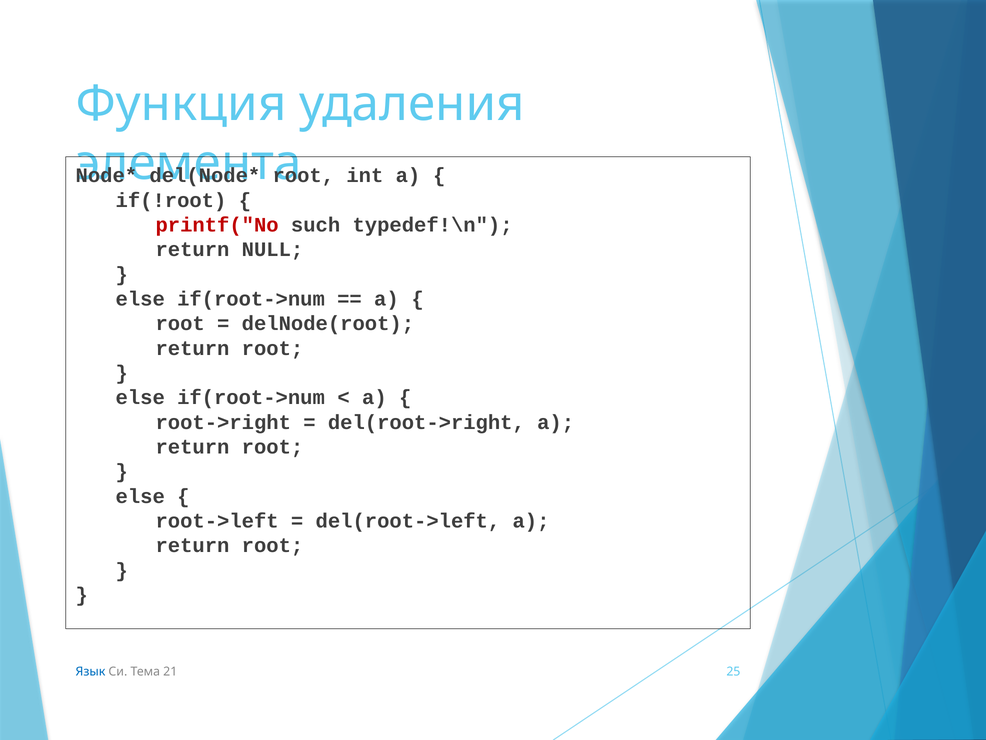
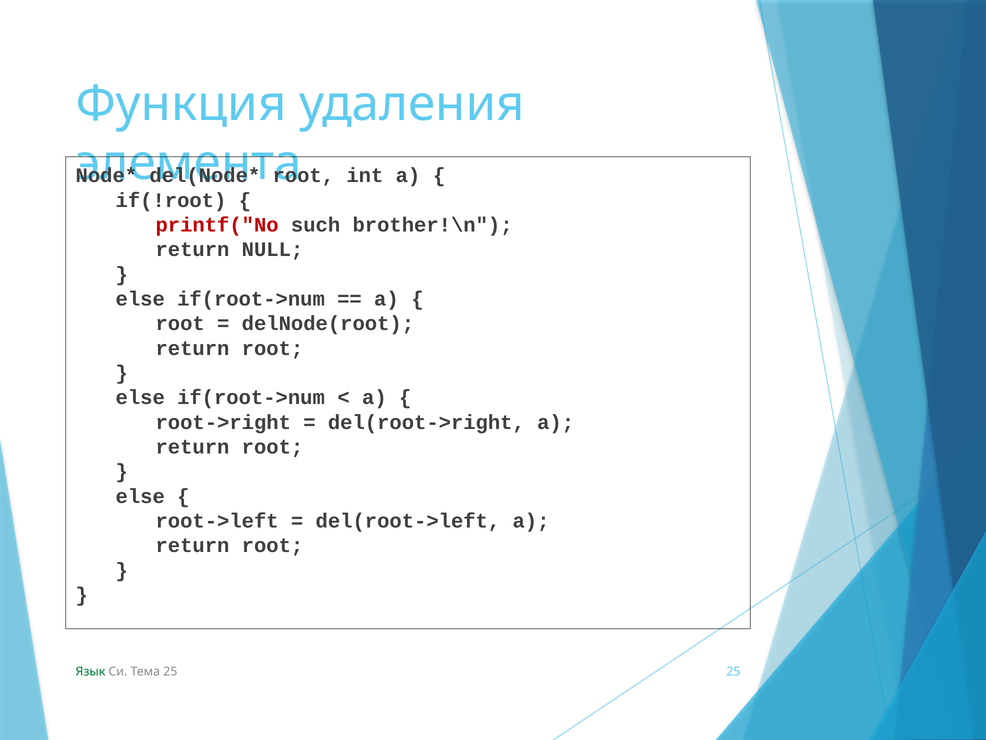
typedef!\n: typedef!\n -> brother!\n (433, 225)
Язык colour: blue -> green (90, 671)
Тема 21: 21 -> 25 (170, 671)
